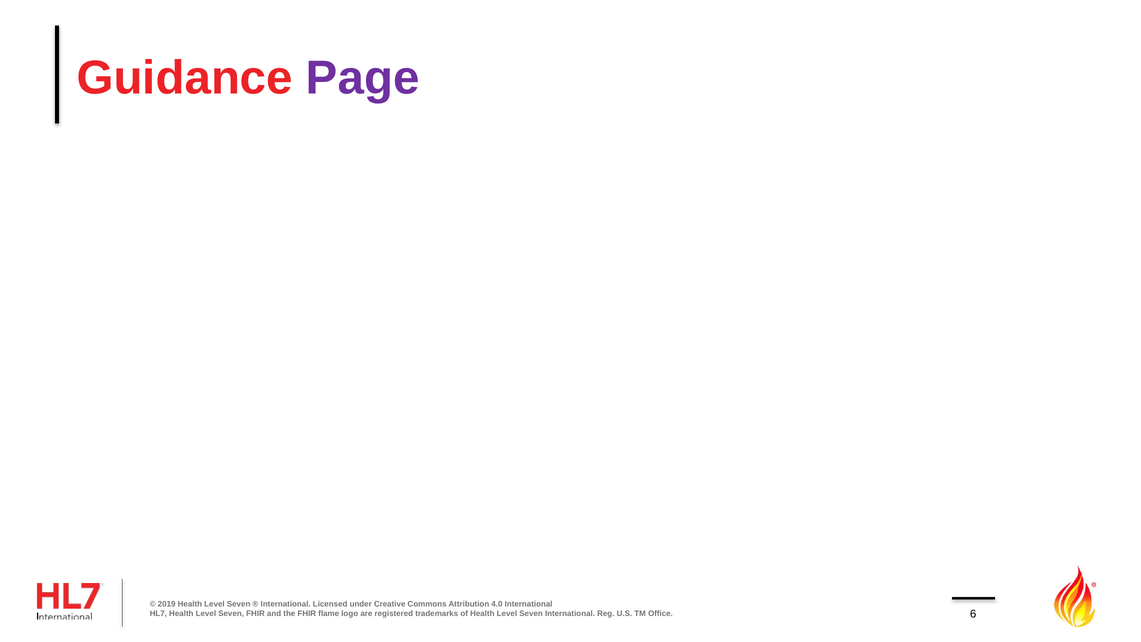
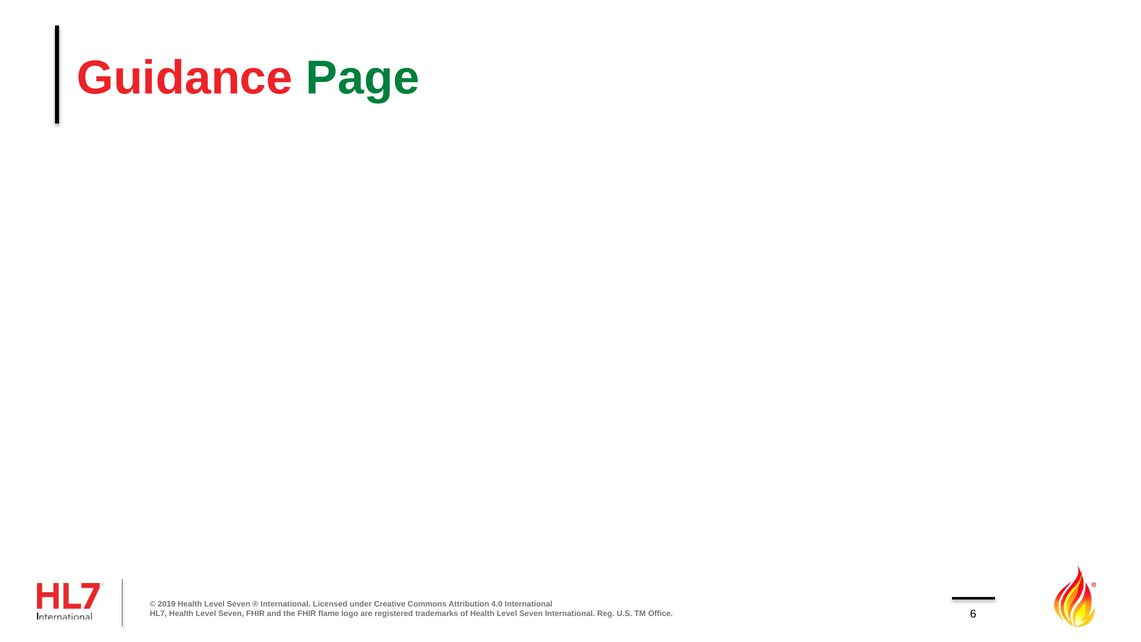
Page colour: purple -> green (363, 78)
